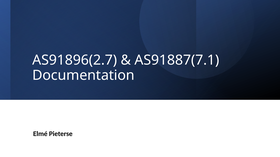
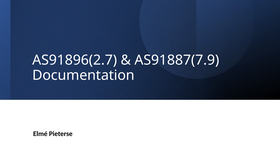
AS91887(7.1: AS91887(7.1 -> AS91887(7.9 (177, 60)
